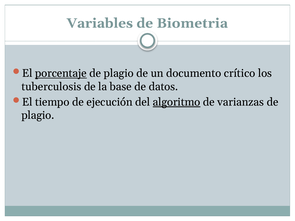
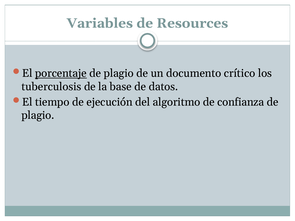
Biometria: Biometria -> Resources (192, 23)
algoritmo underline: present -> none (177, 102)
varianzas: varianzas -> confianza (241, 102)
